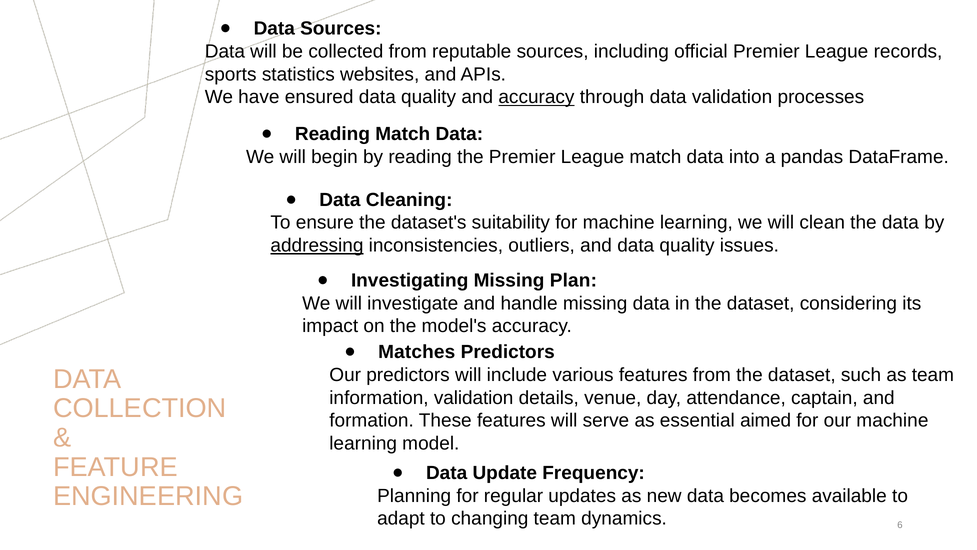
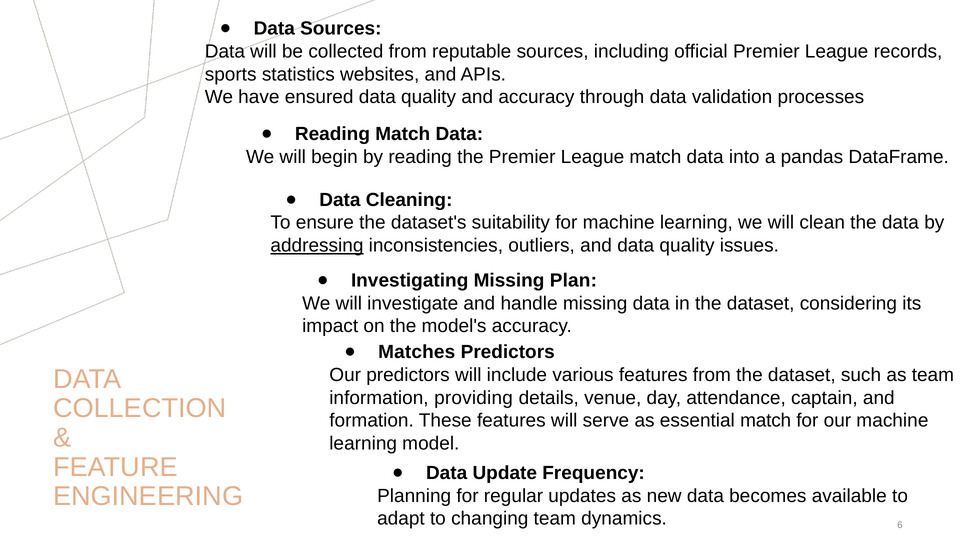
accuracy underline: present -> none (536, 97)
information validation: validation -> providing (474, 398)
essential aimed: aimed -> match (766, 420)
